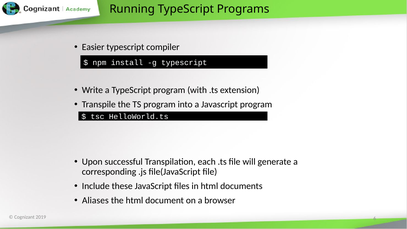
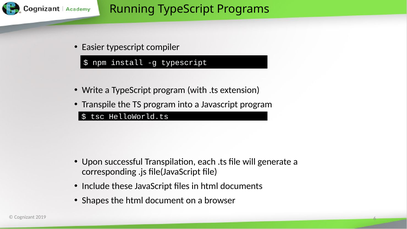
Aliases: Aliases -> Shapes (95, 200)
